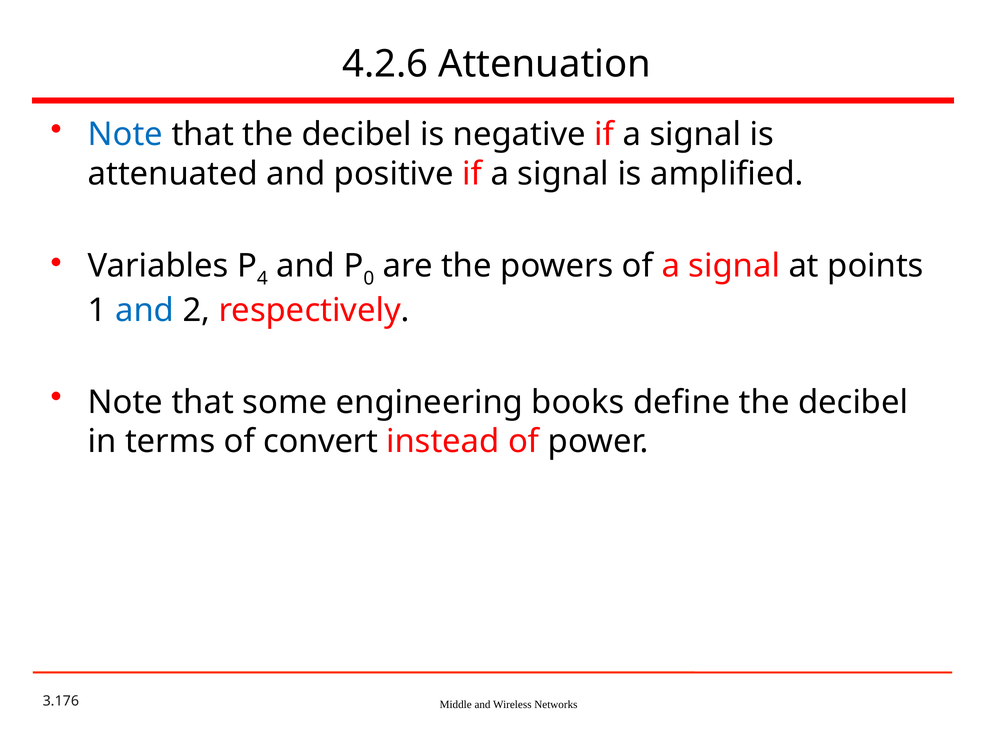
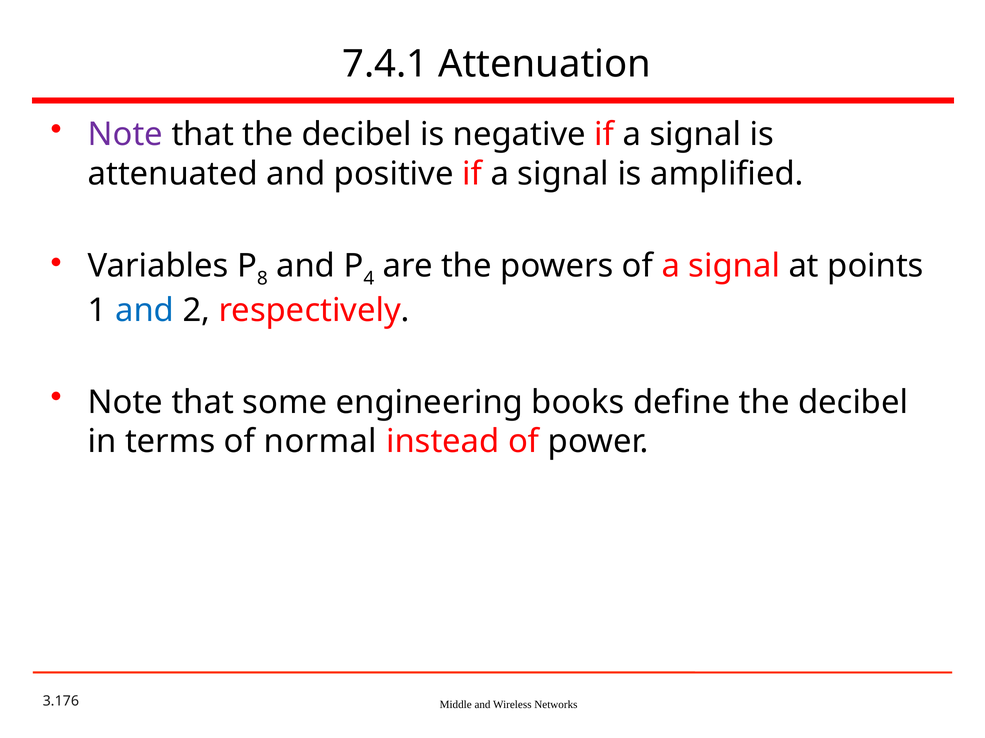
4.2.6: 4.2.6 -> 7.4.1 (385, 64)
Note colour: blue -> purple (125, 135)
4: 4 -> 8 (262, 279)
0: 0 -> 4 (369, 279)
convert: convert -> normal (320, 442)
